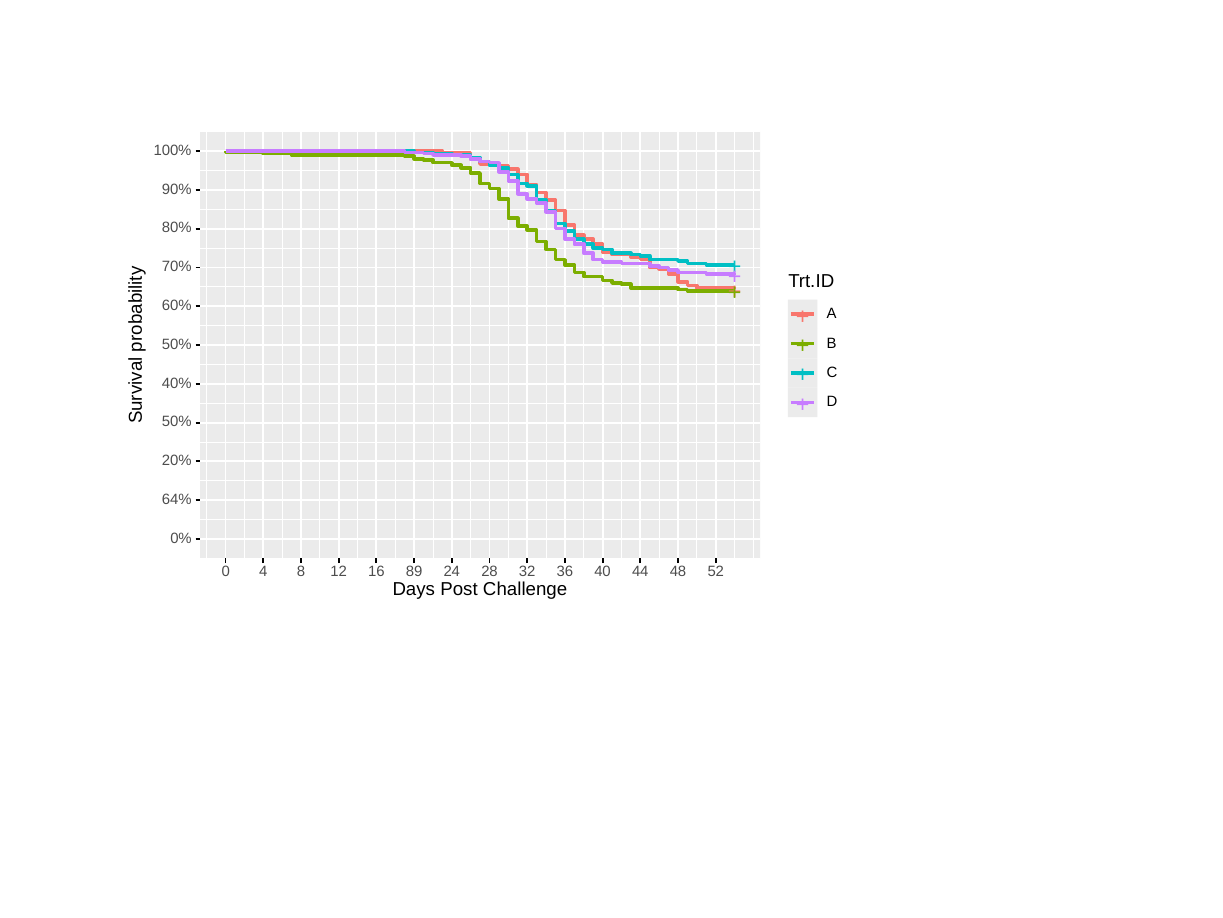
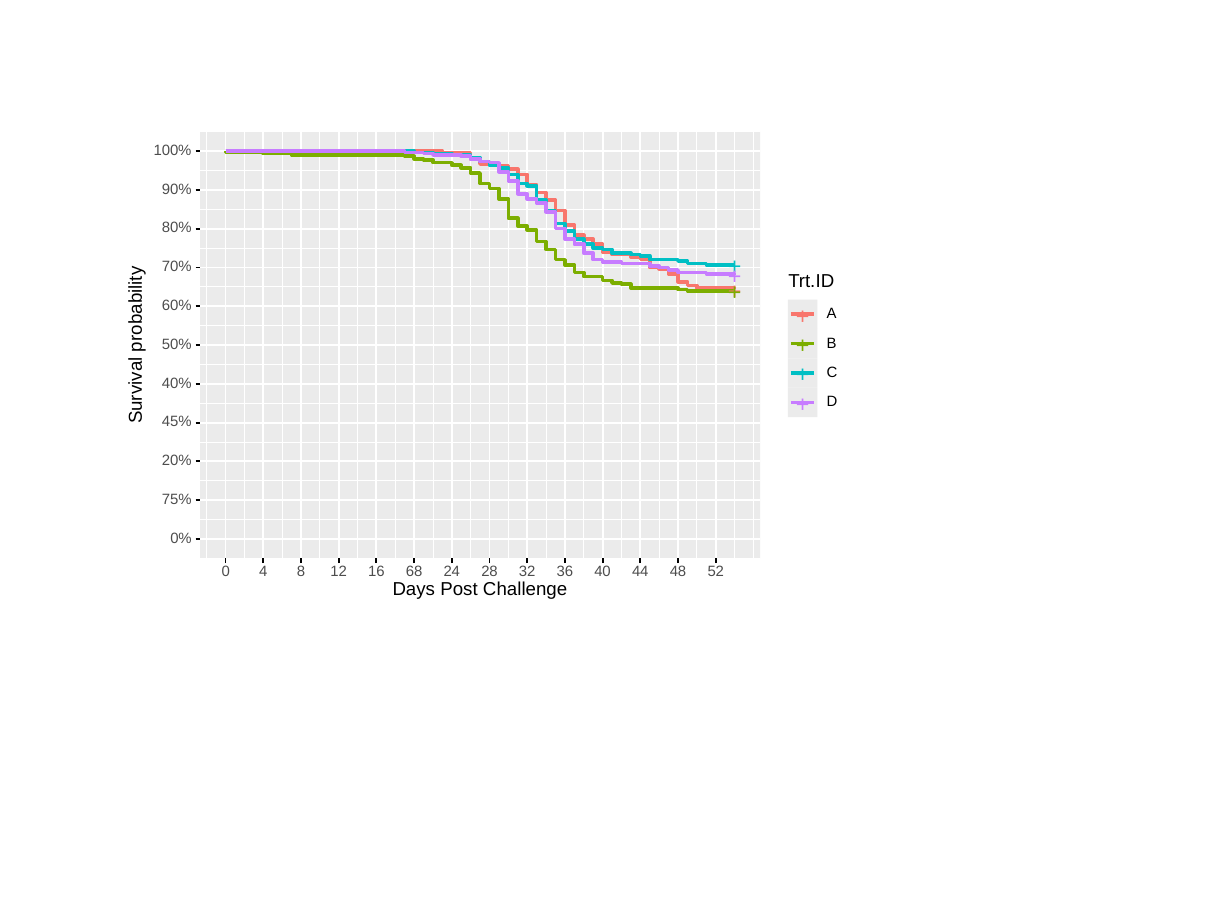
50%: 50% -> 45% (177, 422)
64%: 64% -> 75% (177, 499)
89: 89 -> 68 (414, 571)
